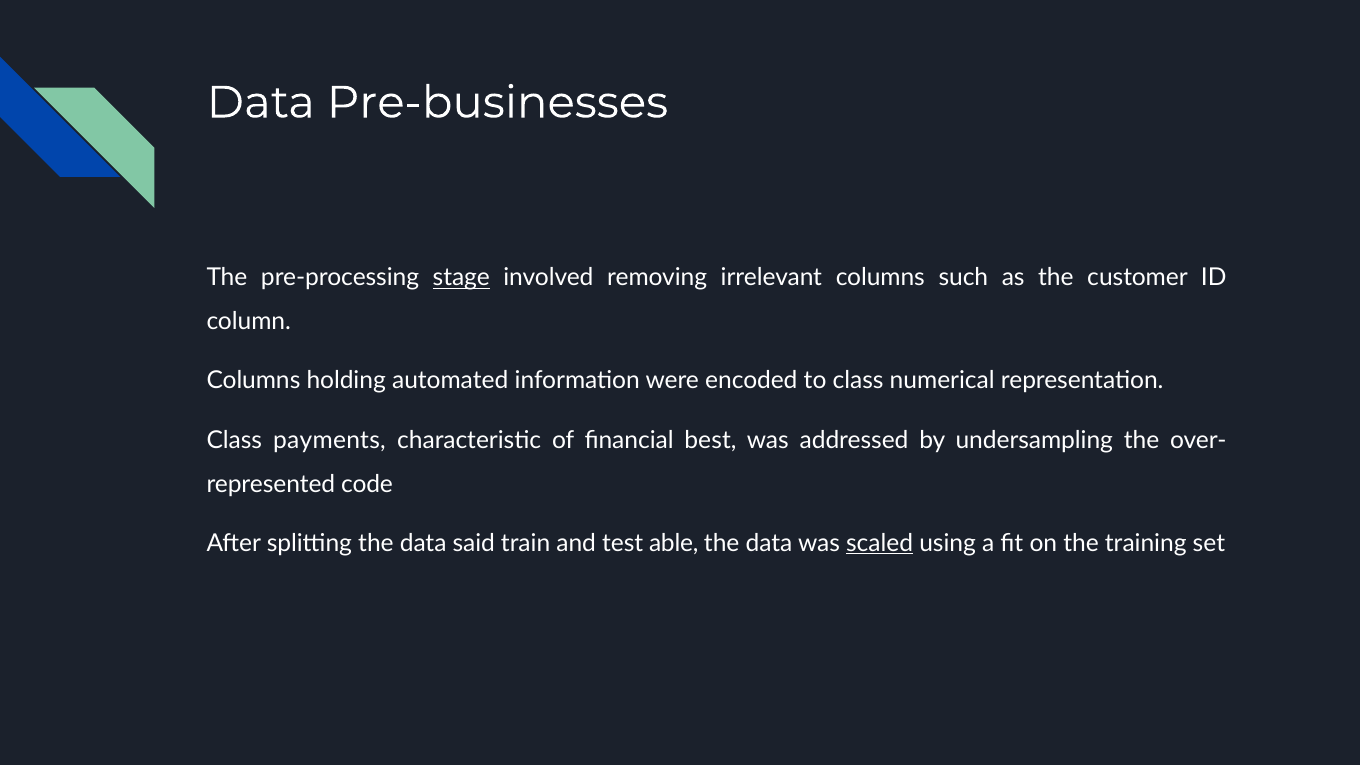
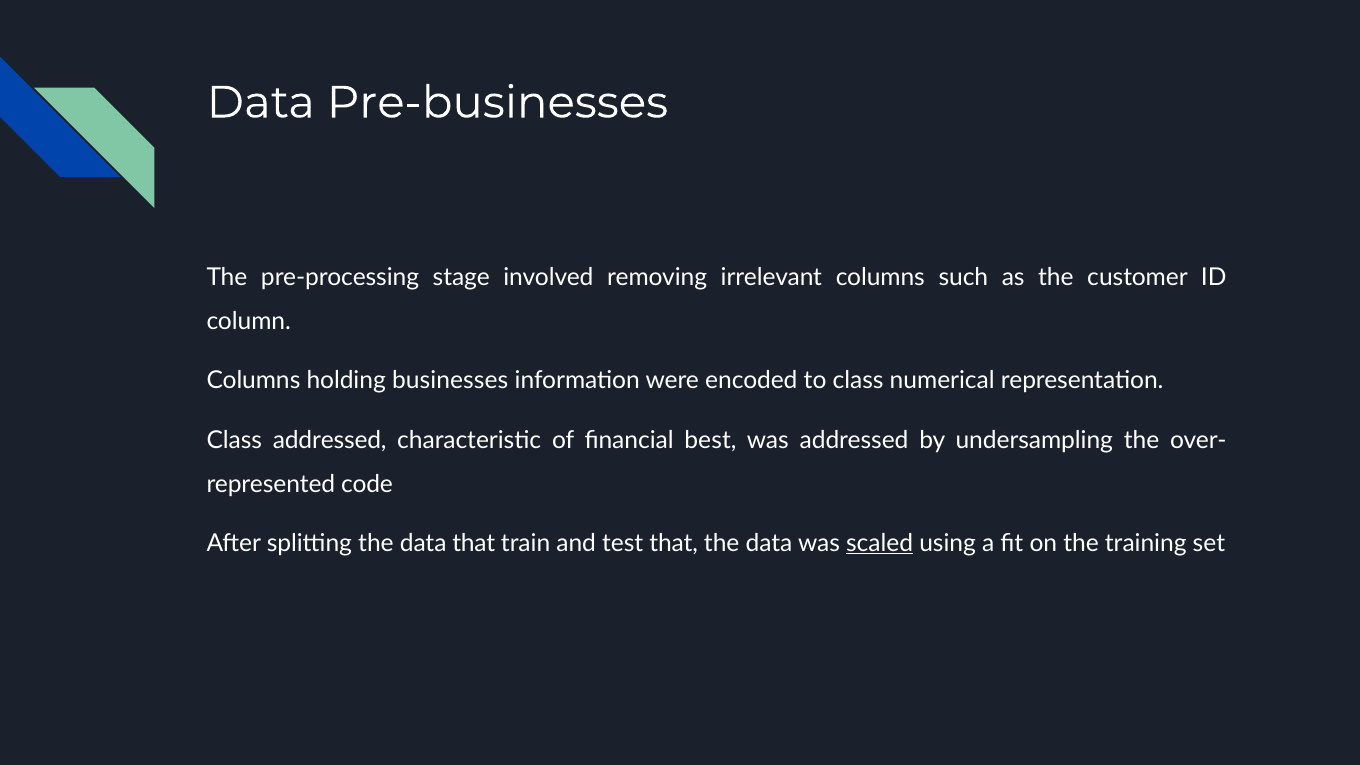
stage underline: present -> none (461, 278)
automated: automated -> businesses (450, 381)
Class payments: payments -> addressed (330, 440)
data said: said -> that (474, 543)
test able: able -> that (674, 543)
